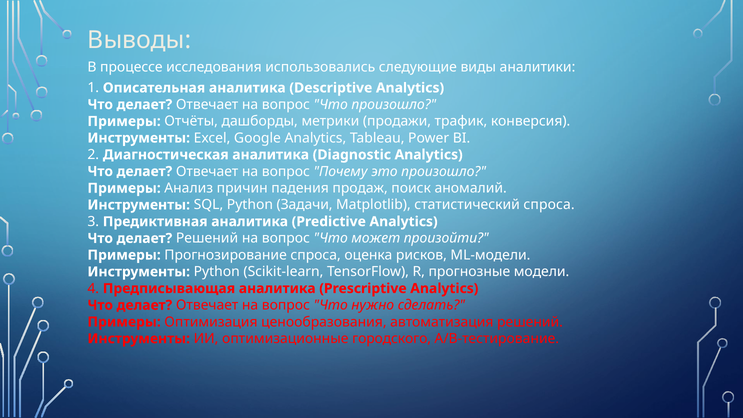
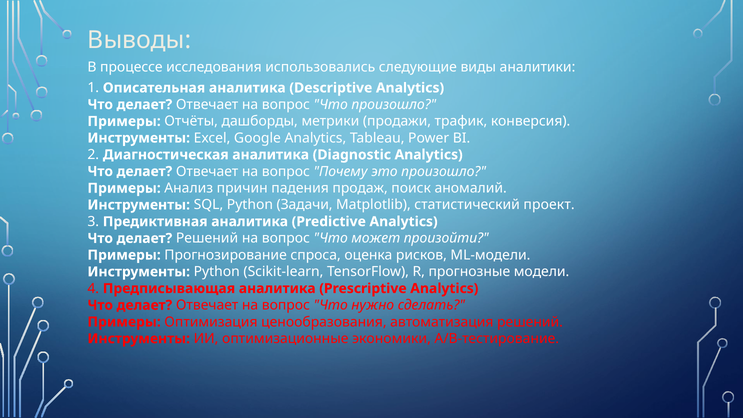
статистический спроса: спроса -> проект (549, 205)
городского: городского -> экономики (392, 339)
